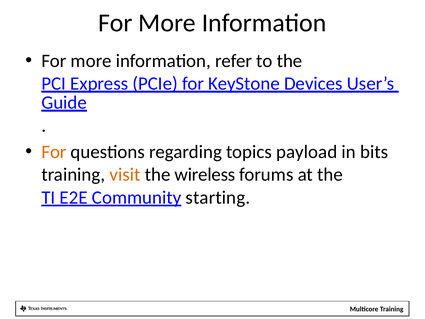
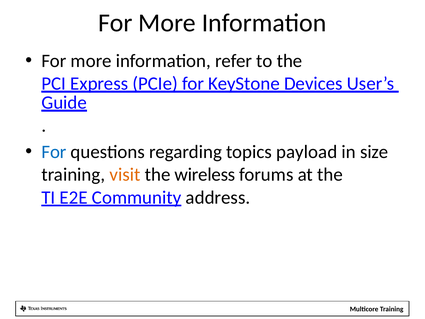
For colour: orange -> blue (54, 152)
bits: bits -> size (374, 152)
starting: starting -> address (218, 197)
